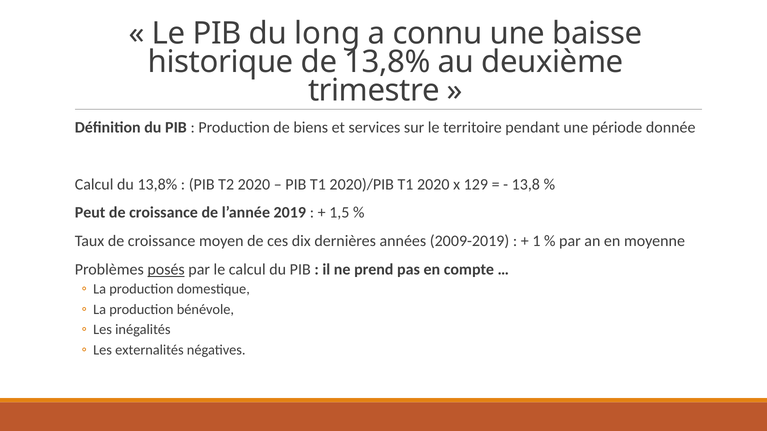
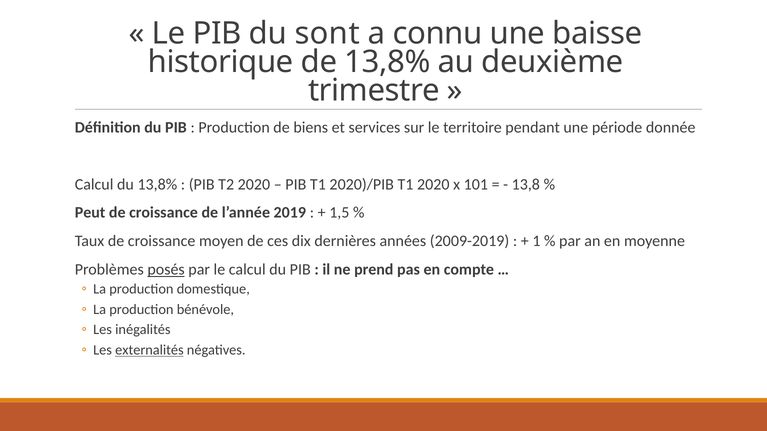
long: long -> sont (327, 33)
129: 129 -> 101 (476, 184)
externalités underline: none -> present (149, 350)
